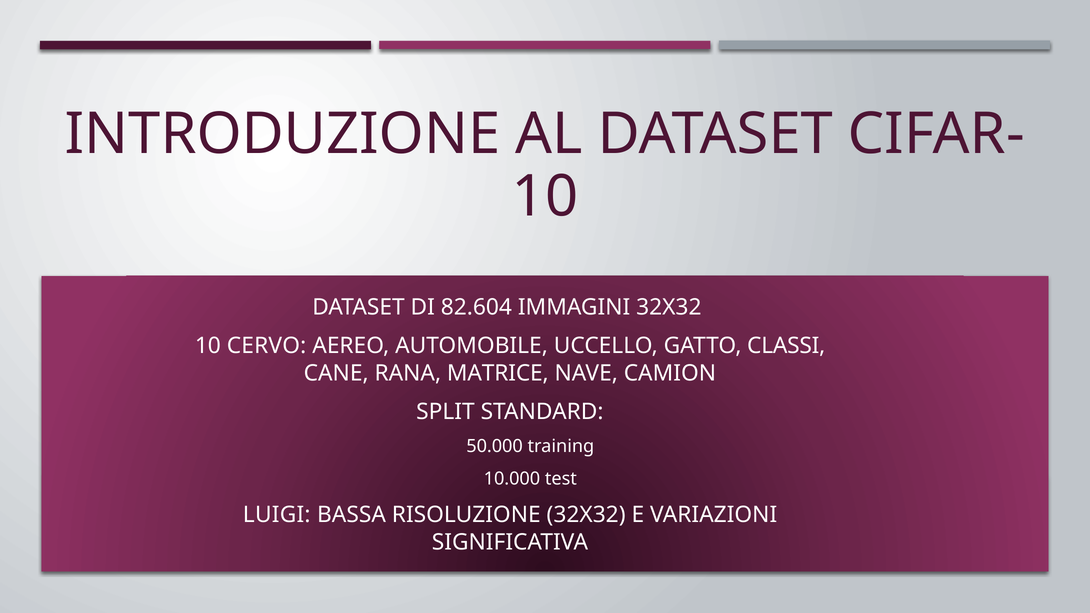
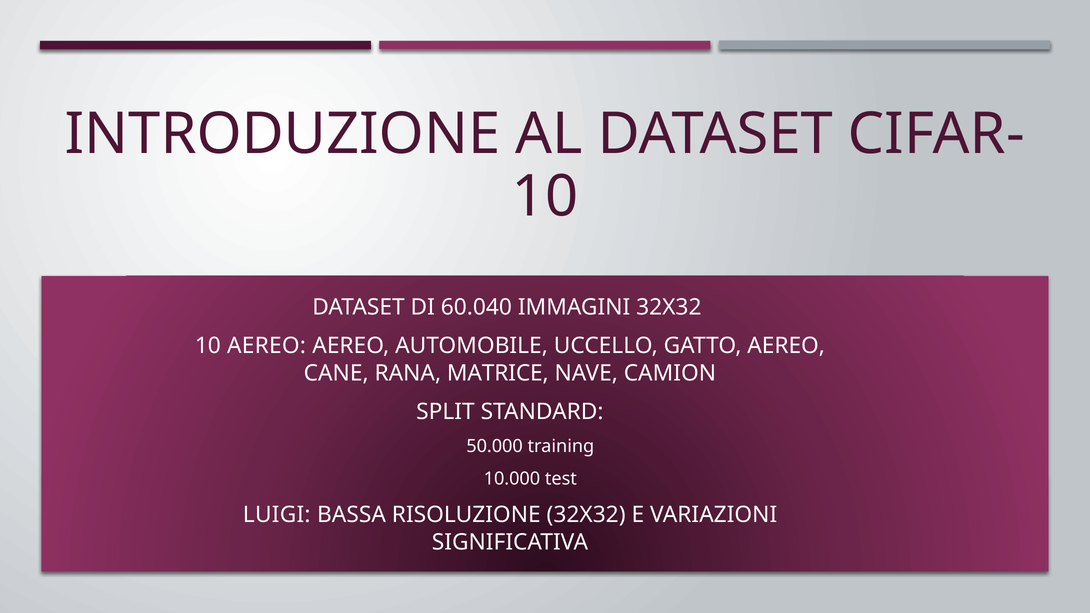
82.604: 82.604 -> 60.040 (476, 307)
10 CERVO: CERVO -> AEREO (267, 346)
GATTO CLASSI: CLASSI -> AEREO (786, 346)
